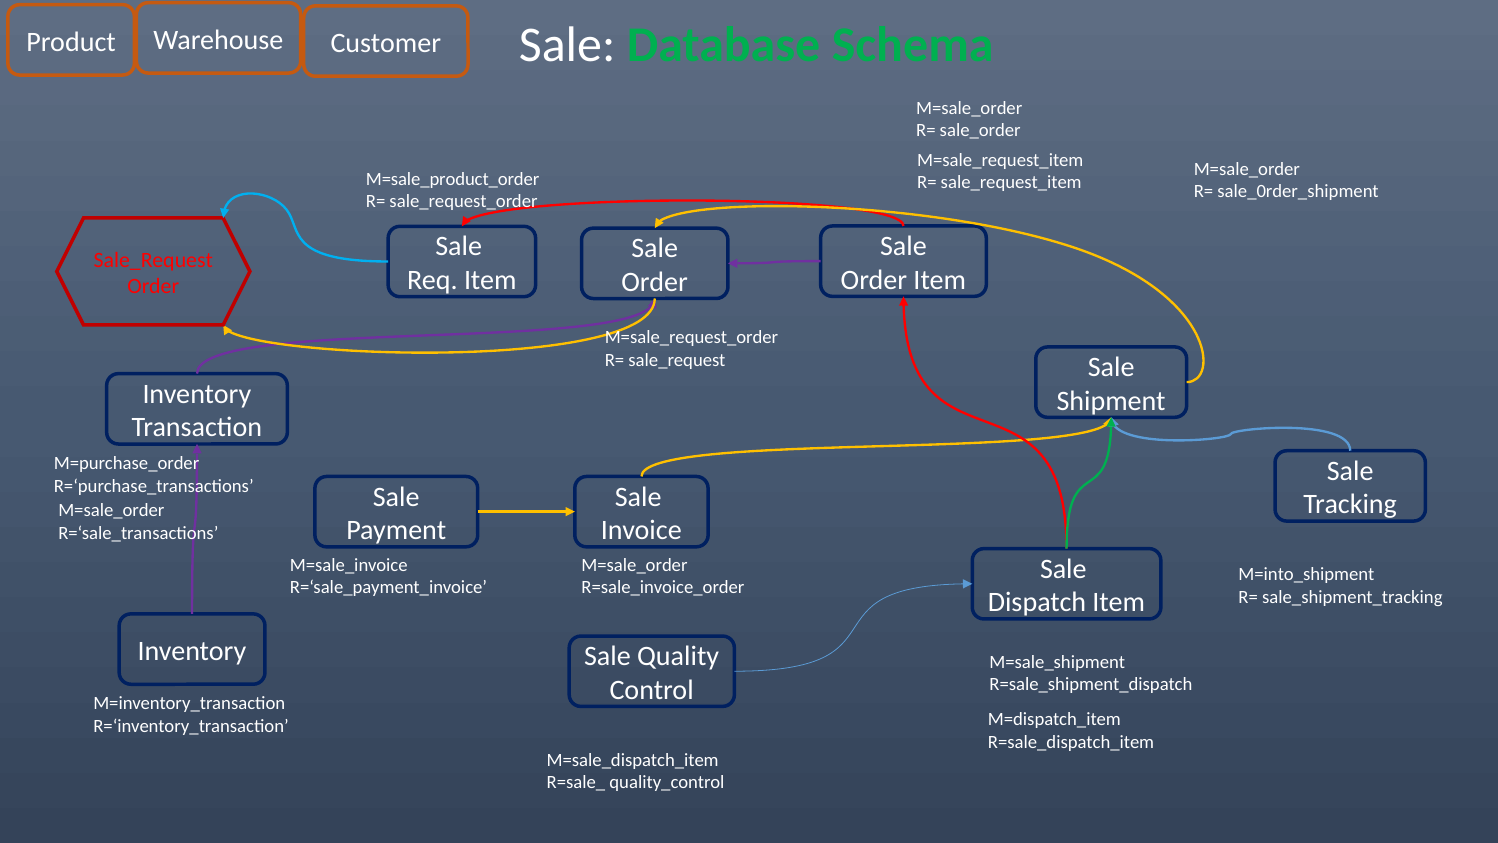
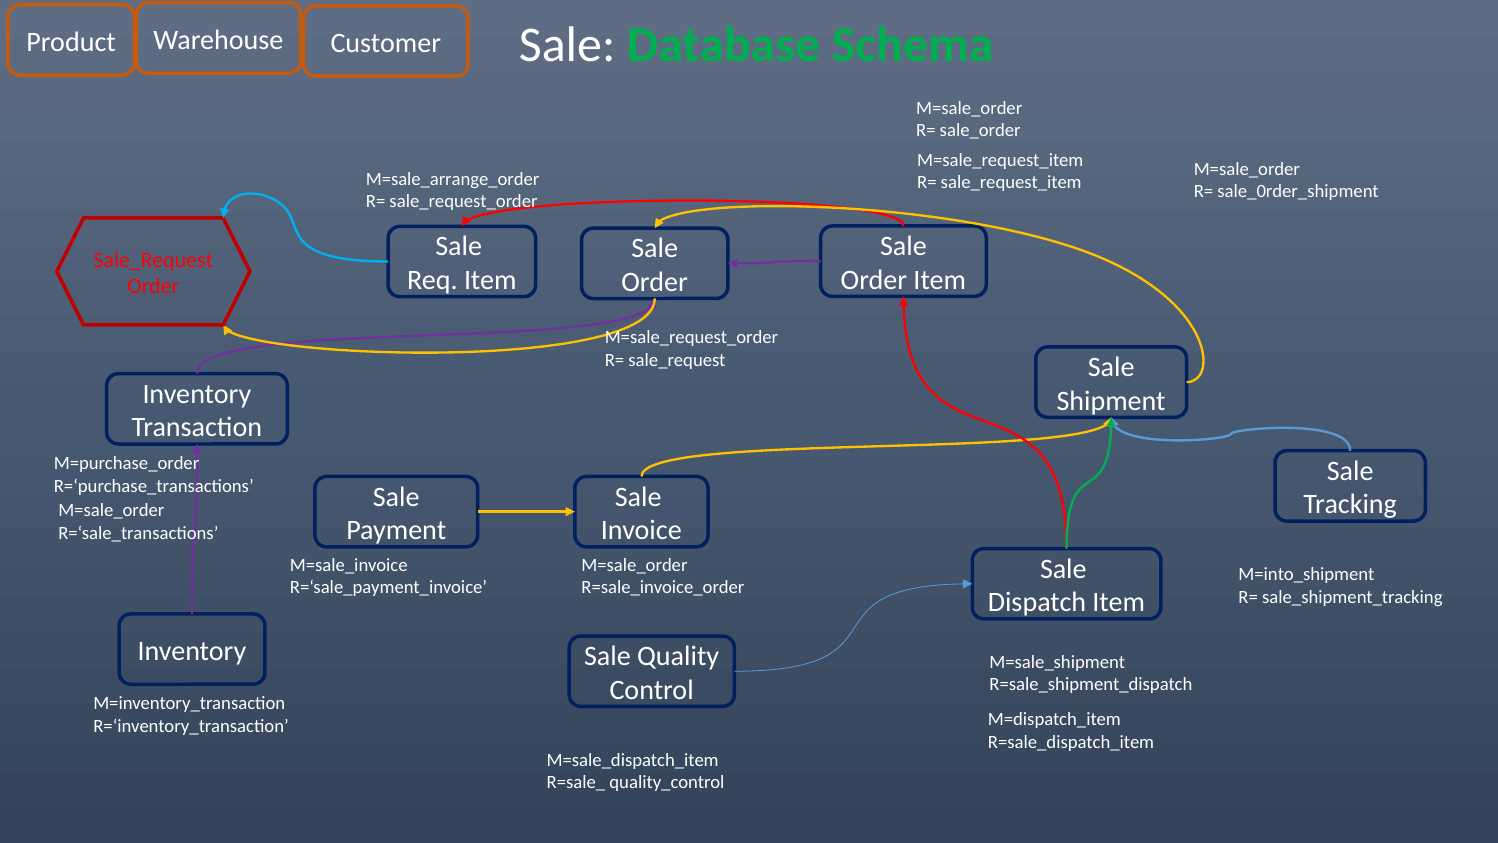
M=sale_product_order: M=sale_product_order -> M=sale_arrange_order (453, 179)
